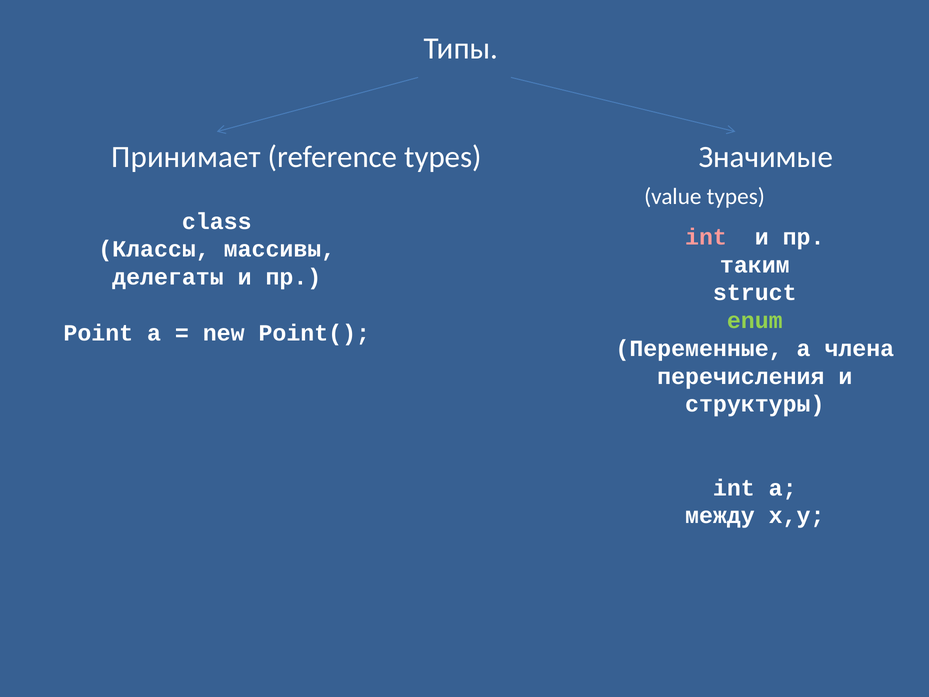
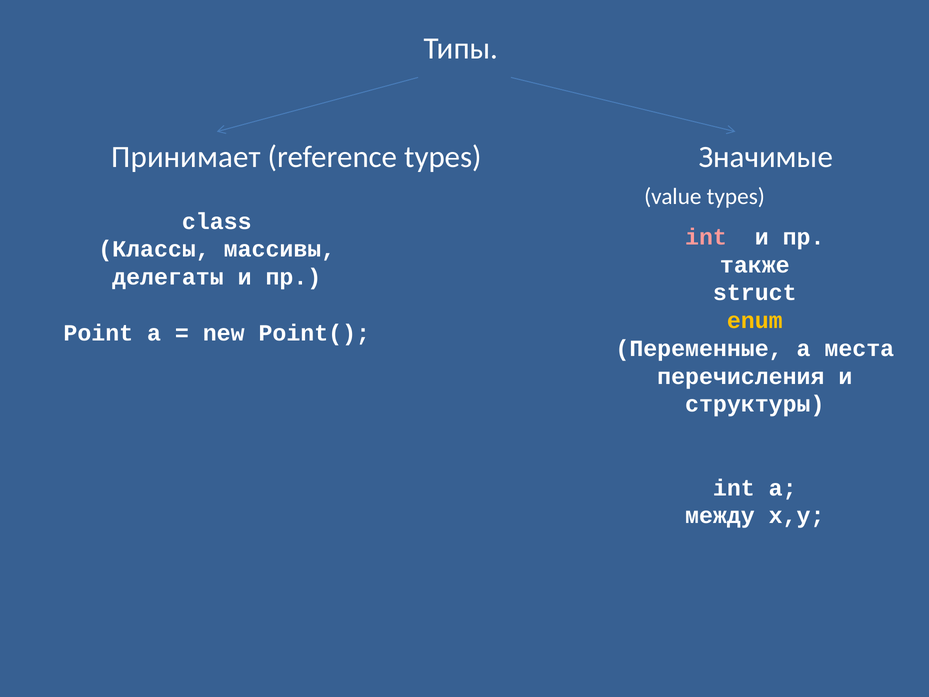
таким: таким -> также (755, 265)
enum colour: light green -> yellow (755, 320)
члена: члена -> места (859, 348)
